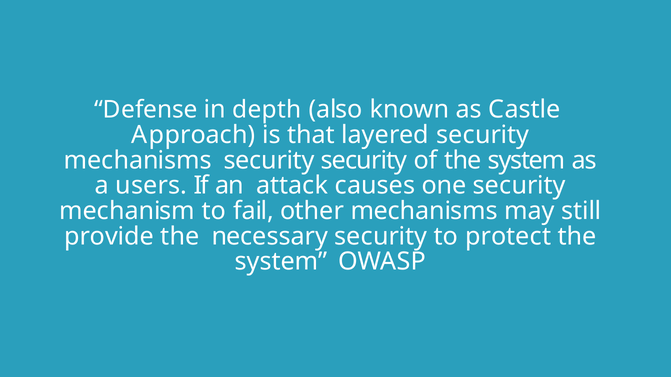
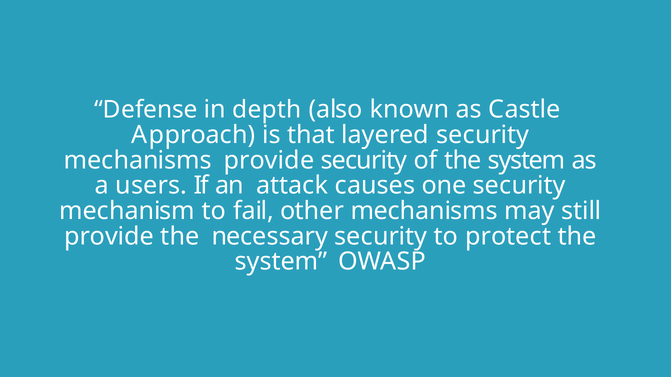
mechanisms security: security -> provide (269, 161)
